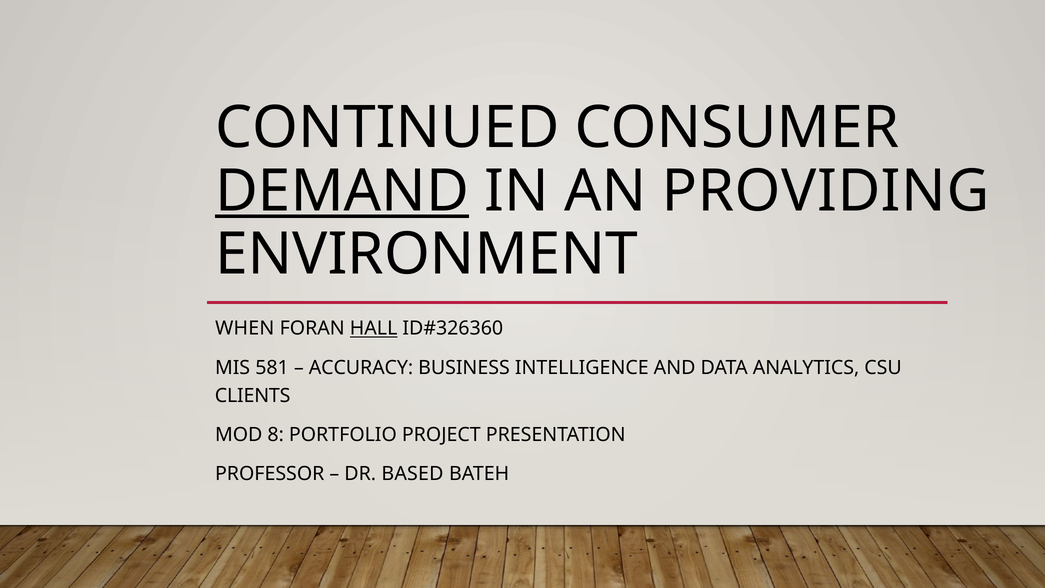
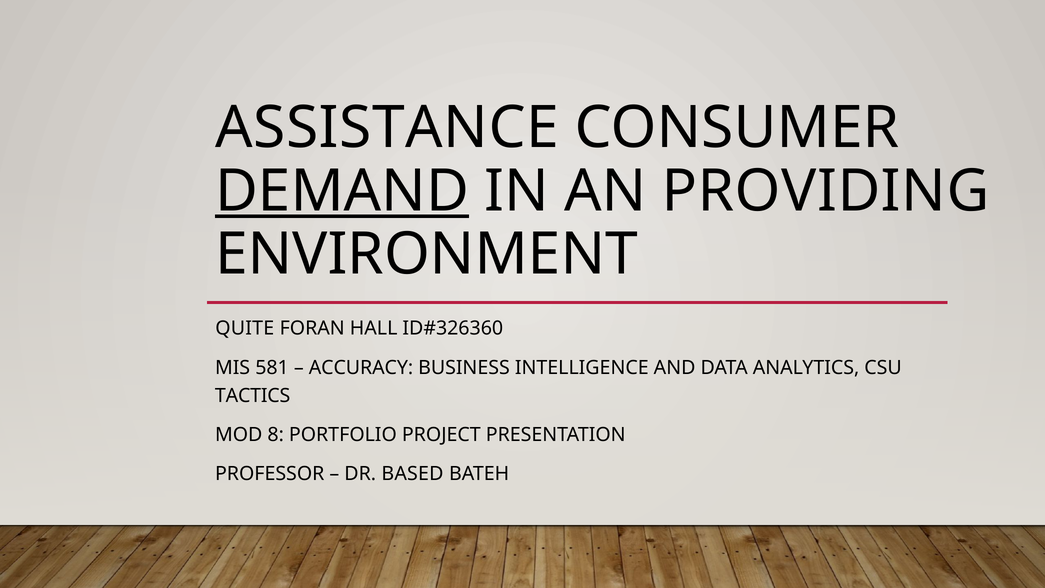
CONTINUED: CONTINUED -> ASSISTANCE (387, 128)
WHEN: WHEN -> QUITE (245, 328)
HALL underline: present -> none (374, 328)
CLIENTS: CLIENTS -> TACTICS (253, 396)
